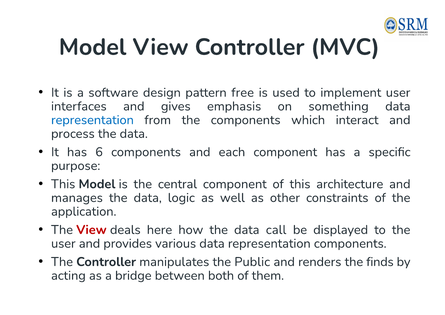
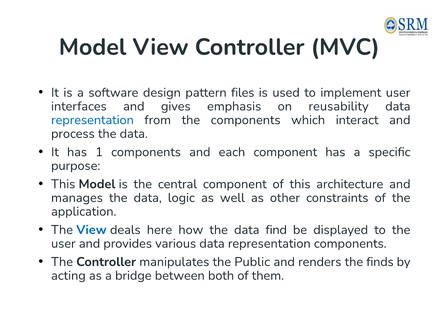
free: free -> files (243, 92)
something: something -> reusability (339, 106)
6: 6 -> 1 (99, 152)
View colour: red -> blue (91, 230)
call: call -> find (276, 230)
